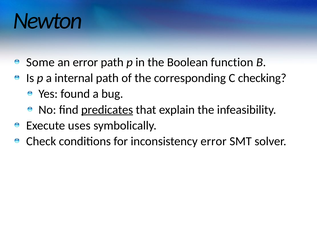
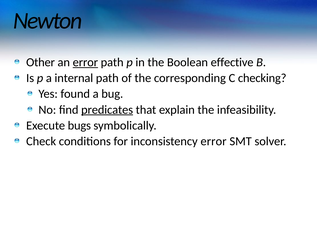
Some: Some -> Other (41, 62)
error underline: none -> present (85, 62)
function: function -> effective (232, 62)
uses: uses -> bugs (79, 125)
